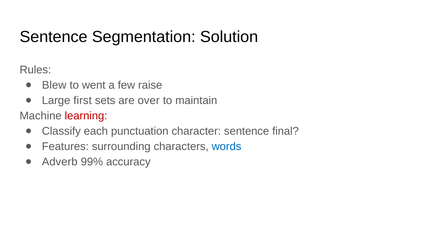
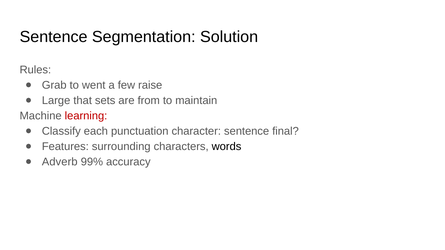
Blew: Blew -> Grab (54, 85)
first: first -> that (83, 101)
over: over -> from (149, 101)
words colour: blue -> black (227, 147)
